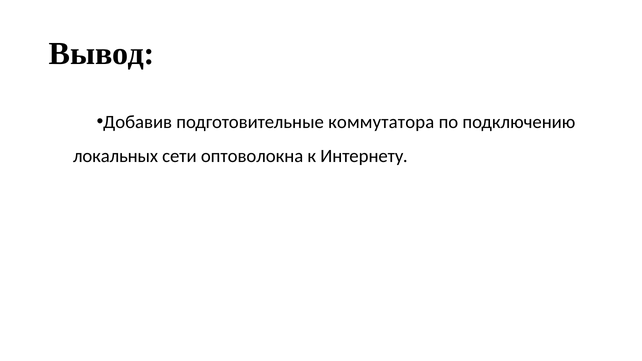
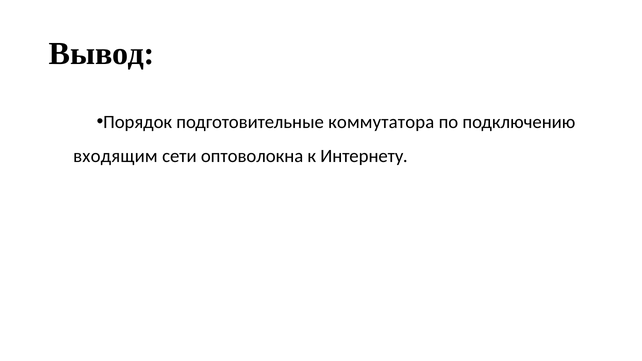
Добавив: Добавив -> Порядок (138, 122)
локальных: локальных -> входящим (115, 156)
